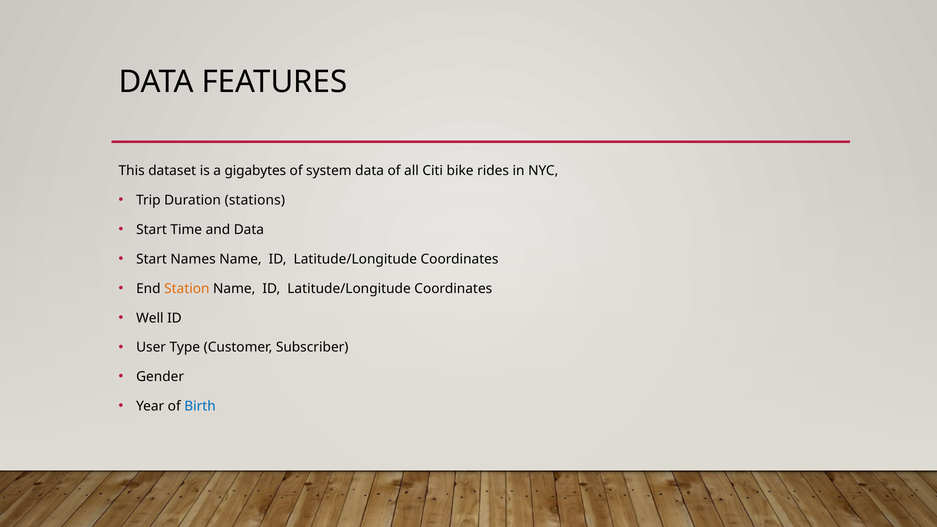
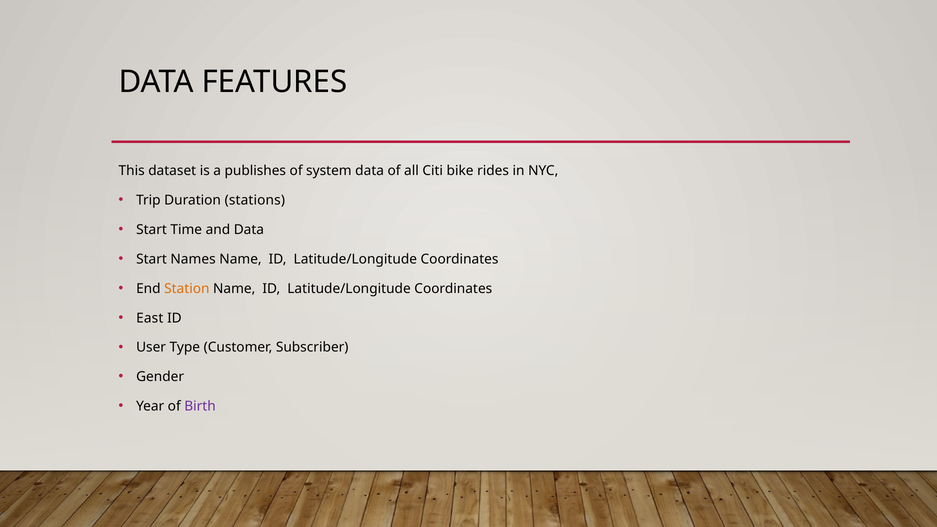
gigabytes: gigabytes -> publishes (255, 171)
Well: Well -> East (150, 318)
Birth colour: blue -> purple (200, 406)
